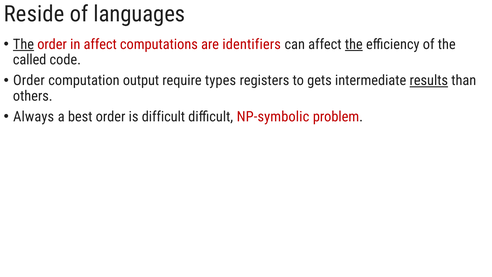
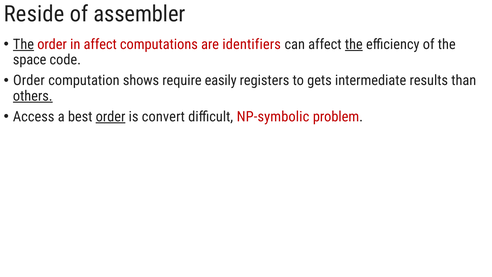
languages: languages -> assembler (139, 14)
called: called -> space (30, 60)
output: output -> shows (141, 80)
types: types -> easily (221, 80)
results underline: present -> none (429, 80)
others underline: none -> present (33, 96)
Always: Always -> Access (34, 117)
order underline: none -> present (111, 117)
is difficult: difficult -> convert (163, 117)
